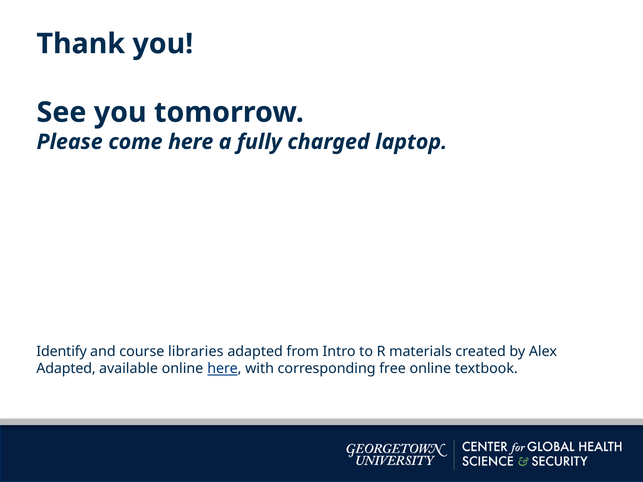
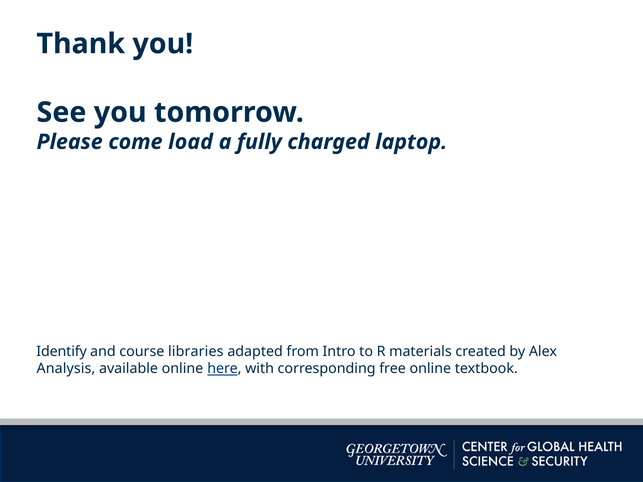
come here: here -> load (191, 142)
Adapted: Adapted -> Analysis (66, 369)
